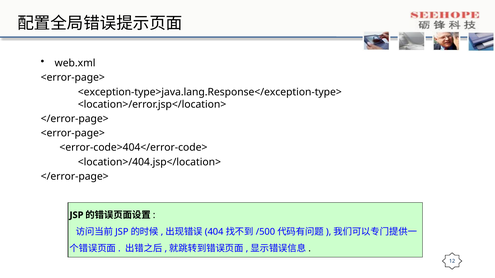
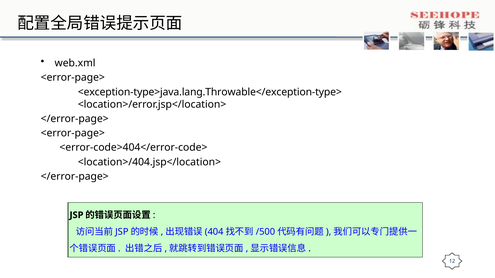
<exception-type>java.lang.Response</exception-type>: <exception-type>java.lang.Response</exception-type> -> <exception-type>java.lang.Throwable</exception-type> (210, 92)
